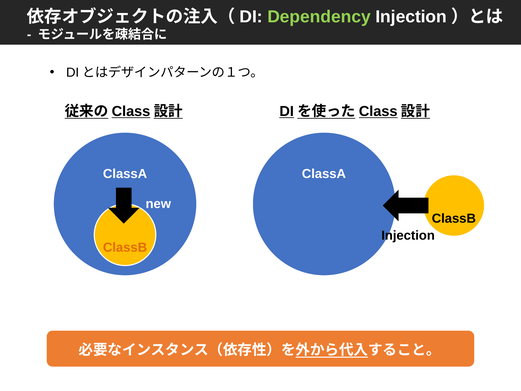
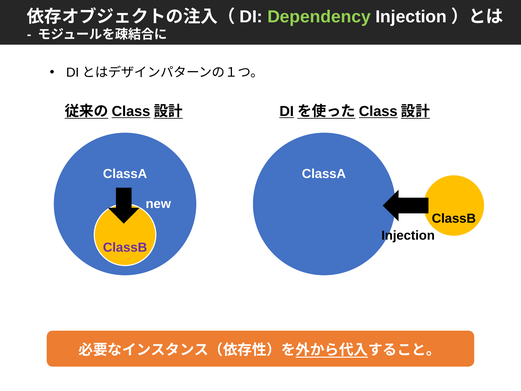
ClassB colour: orange -> purple (125, 247)
